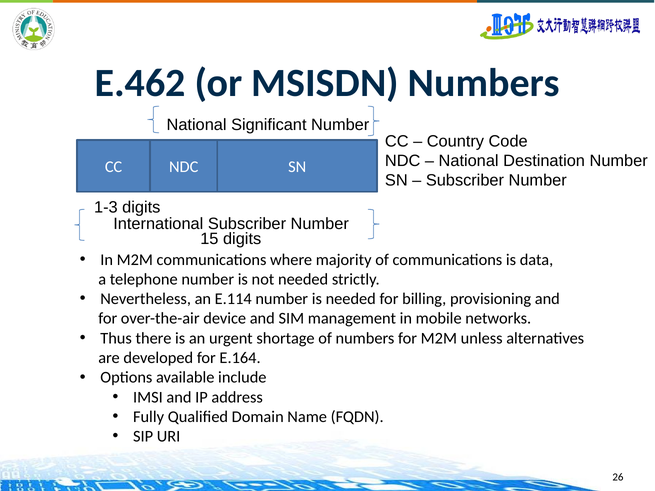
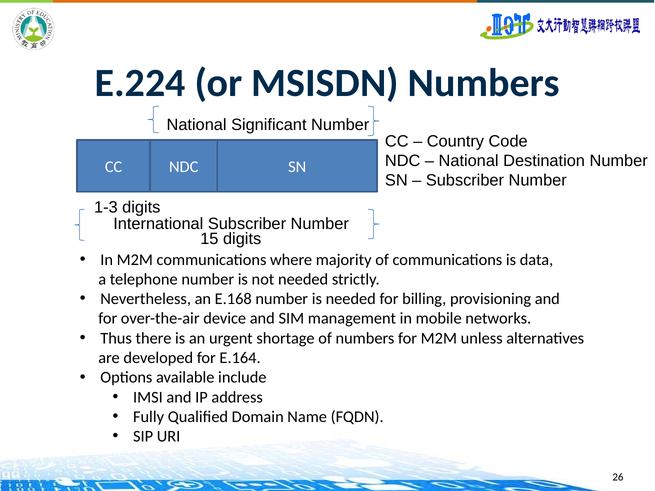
E.462: E.462 -> E.224 (140, 83)
E.114: E.114 -> E.168 (233, 299)
